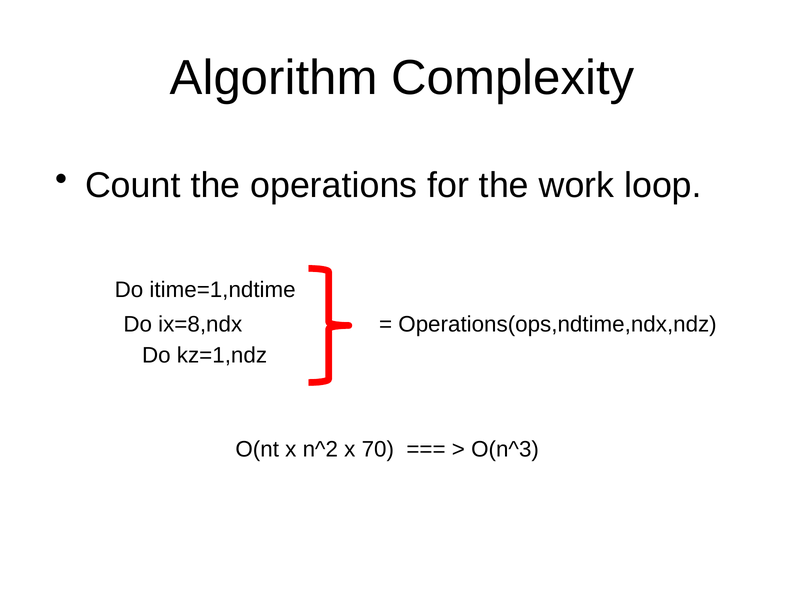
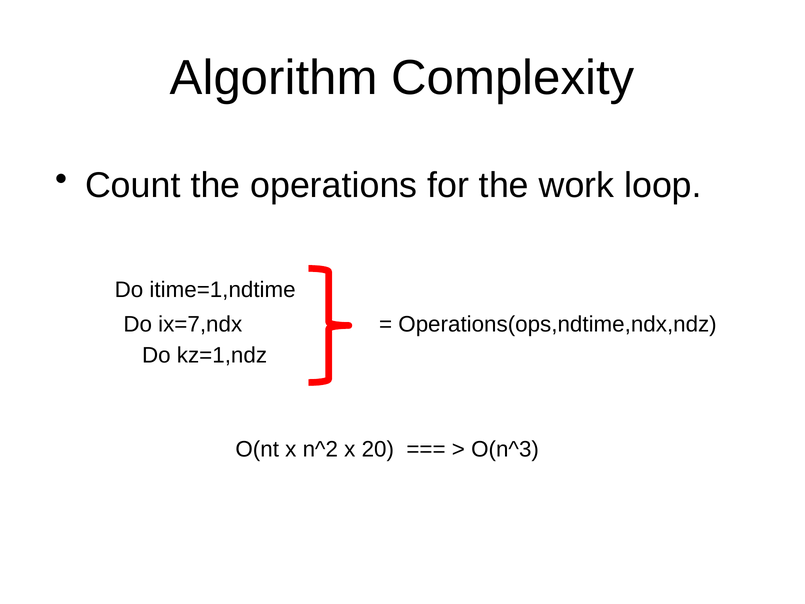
ix=8,ndx: ix=8,ndx -> ix=7,ndx (200, 324)
70: 70 -> 20 (378, 449)
